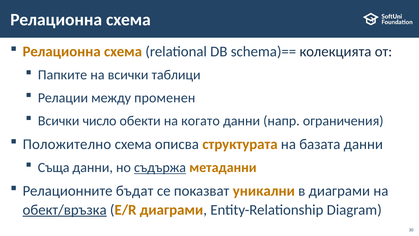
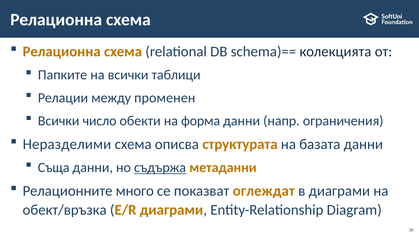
когато: когато -> форма (201, 121)
Положително: Положително -> Неразделими (67, 144)
бъдат: бъдат -> много (135, 191)
уникални: уникални -> оглеждат (264, 191)
обект/връзка underline: present -> none (65, 210)
